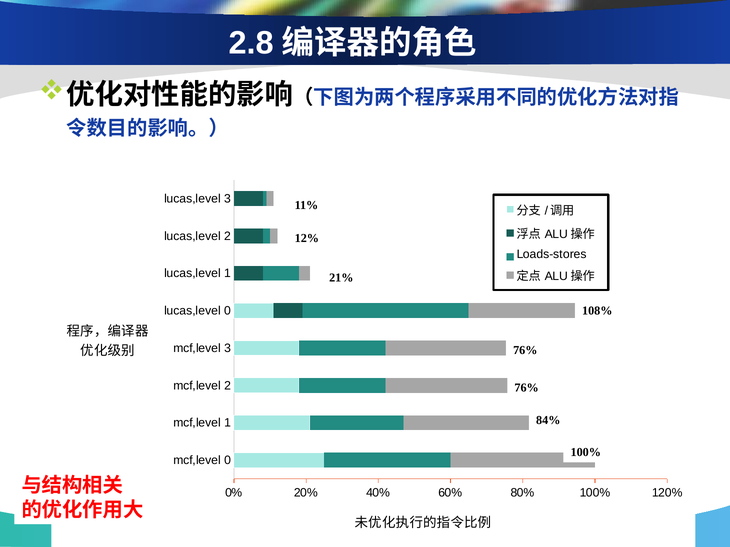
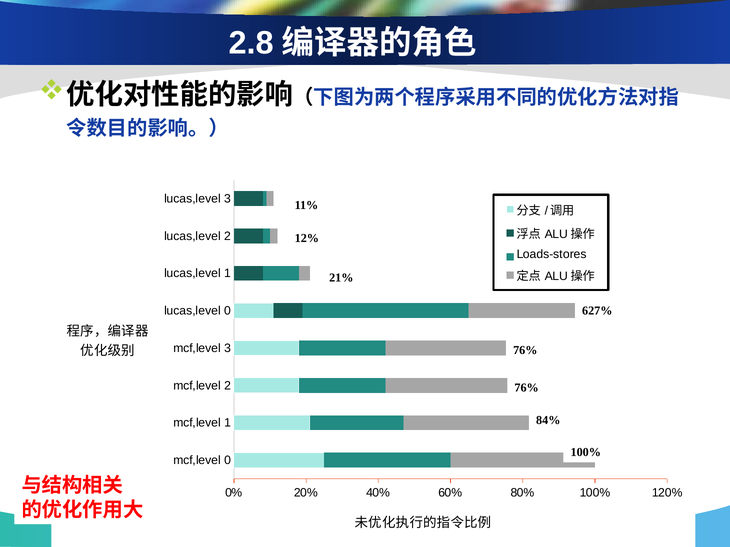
108%: 108% -> 627% (597, 311)
